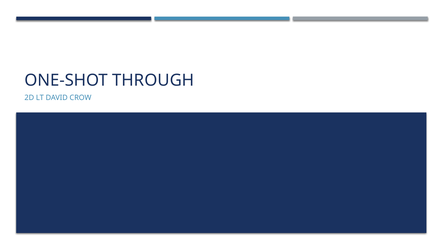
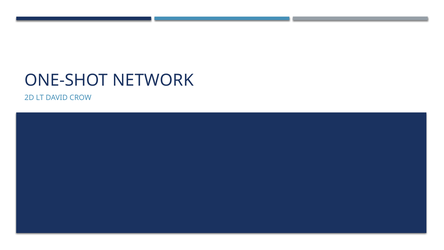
THROUGH: THROUGH -> NETWORK (153, 80)
